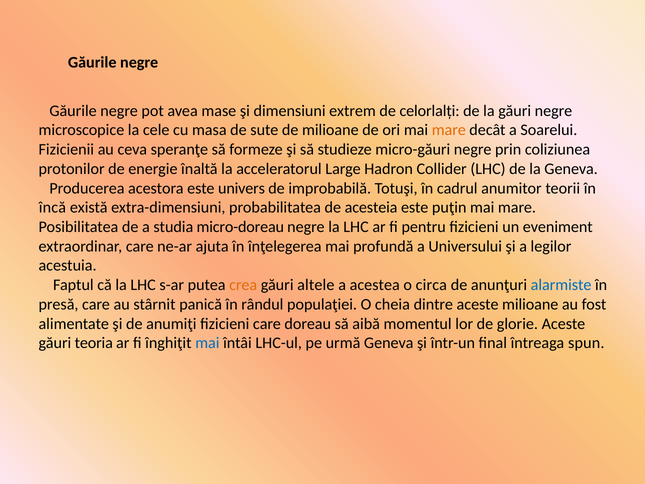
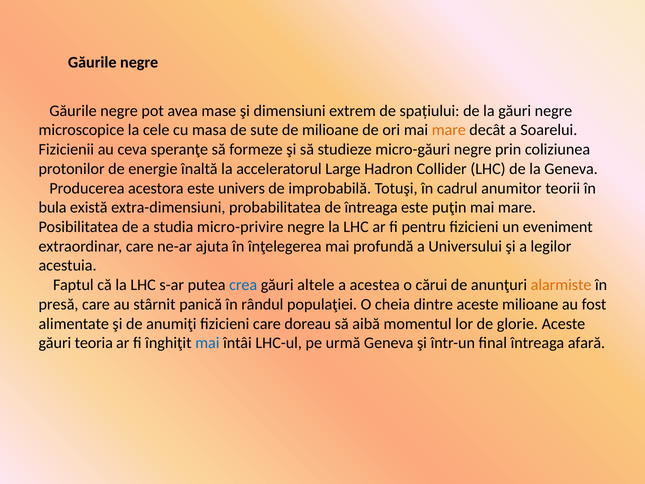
celorlalți: celorlalți -> spațiului (430, 111)
încă: încă -> bula (53, 207)
de acesteia: acesteia -> întreaga (371, 207)
micro-doreau: micro-doreau -> micro-privire (240, 227)
crea colour: orange -> blue (243, 285)
circa: circa -> cărui (431, 285)
alarmiste colour: blue -> orange (561, 285)
spun: spun -> afară (586, 343)
